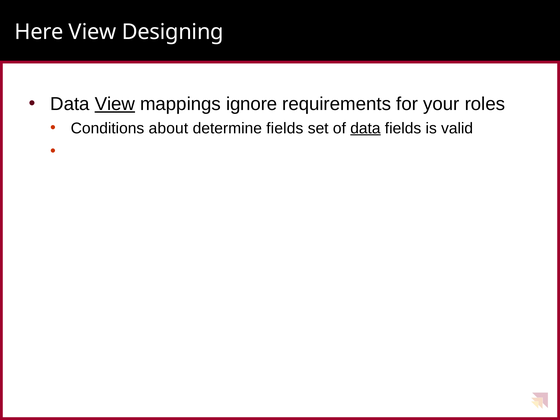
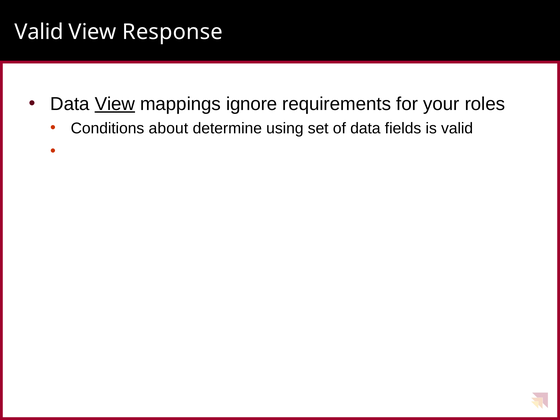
Here: Here -> Valid (39, 32)
Designing: Designing -> Response (173, 32)
determine fields: fields -> using (285, 128)
data underline: present -> none (365, 128)
